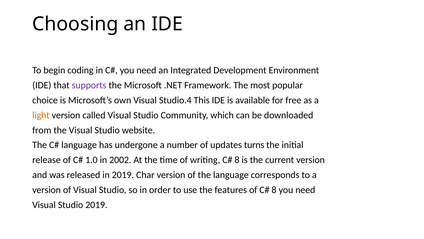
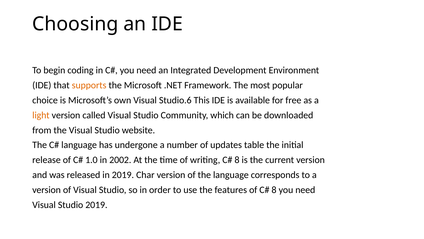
supports colour: purple -> orange (89, 85)
Studio.4: Studio.4 -> Studio.6 (175, 100)
turns: turns -> table (254, 145)
